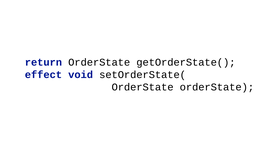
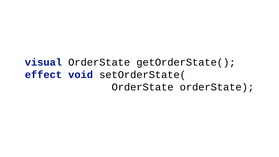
return: return -> visual (43, 62)
